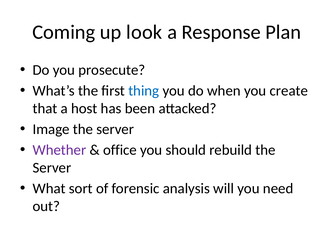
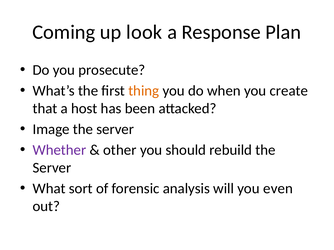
thing colour: blue -> orange (144, 91)
office: office -> other (120, 150)
need: need -> even (278, 189)
